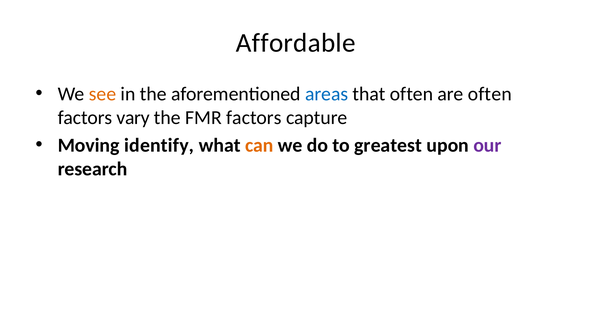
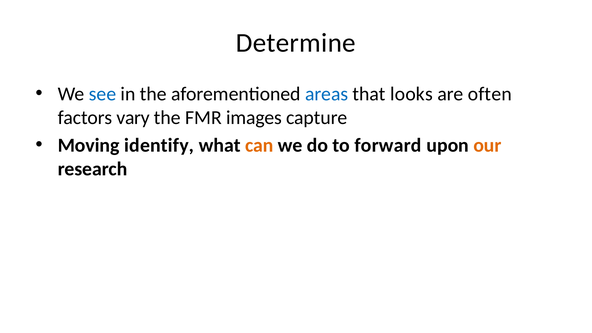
Affordable: Affordable -> Determine (296, 43)
see colour: orange -> blue (103, 94)
that often: often -> looks (411, 94)
FMR factors: factors -> images (254, 118)
greatest: greatest -> forward (388, 145)
our colour: purple -> orange (487, 145)
